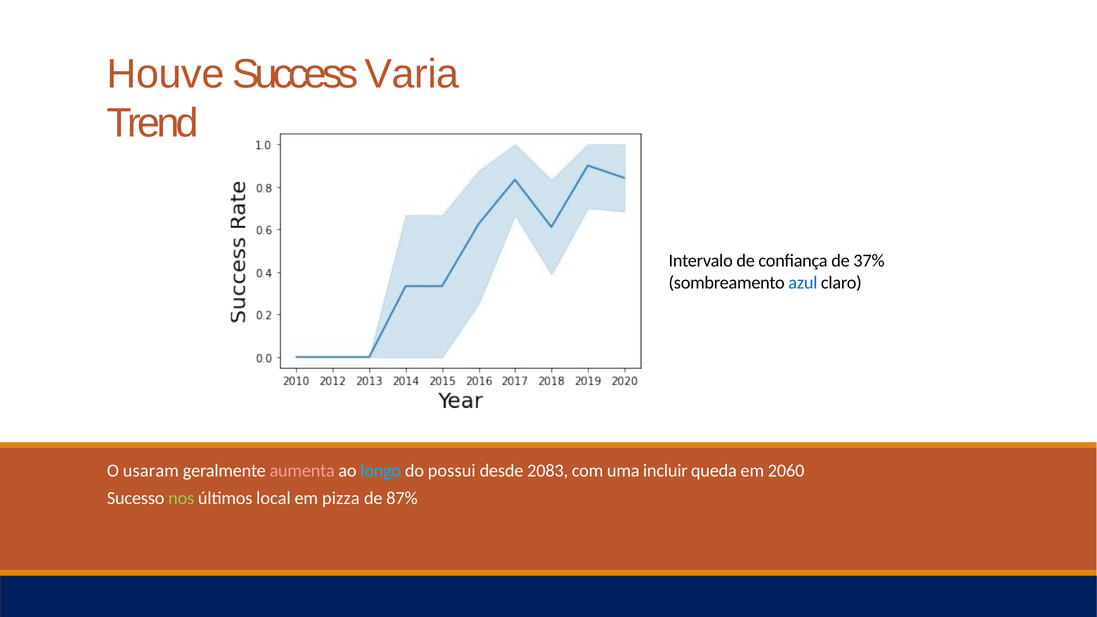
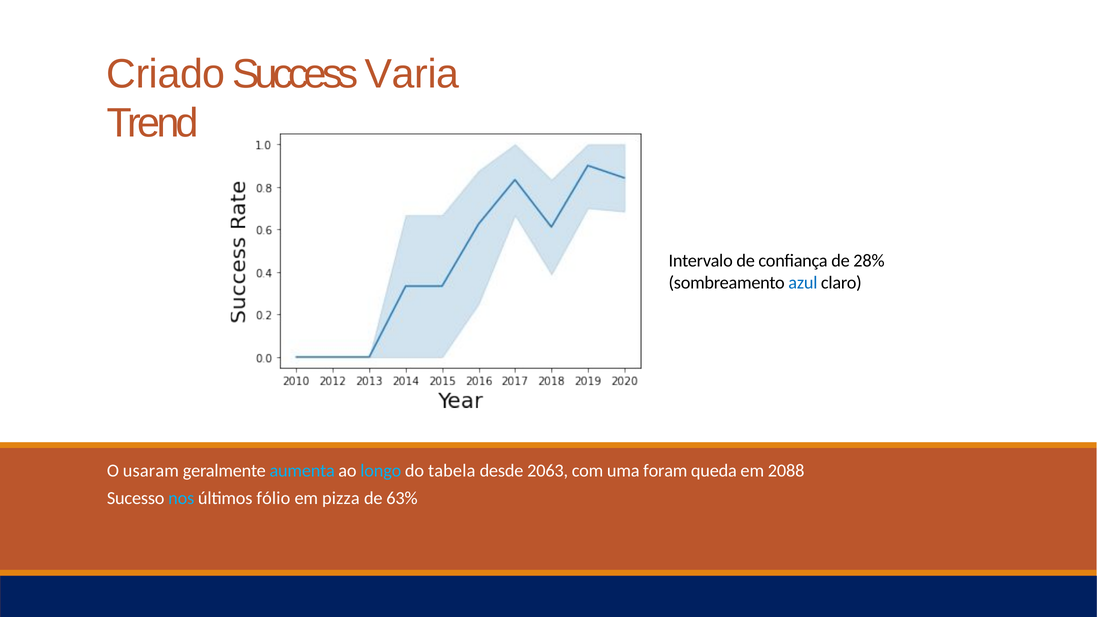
Houve: Houve -> Criado (166, 74)
37%: 37% -> 28% (869, 261)
aumenta colour: pink -> light blue (302, 471)
possui: possui -> tabela (452, 471)
2083: 2083 -> 2063 (548, 471)
incluir: incluir -> foram (665, 471)
2060: 2060 -> 2088 (786, 471)
nos colour: light green -> light blue (181, 498)
local: local -> fólio (273, 498)
87%: 87% -> 63% (402, 498)
